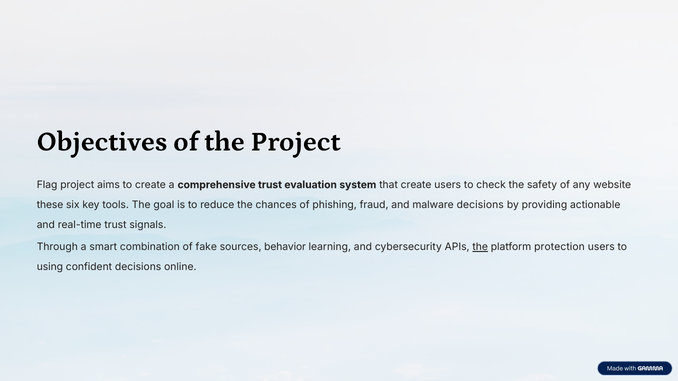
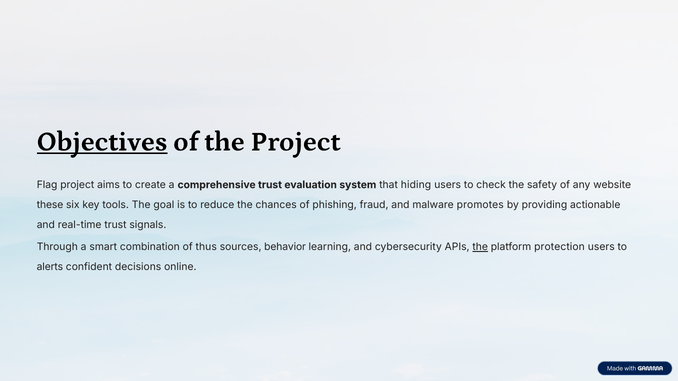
Objectives underline: none -> present (102, 142)
that create: create -> hiding (416, 185)
malware decisions: decisions -> promotes (480, 205)
fake: fake -> thus (206, 247)
using: using -> alerts (50, 267)
